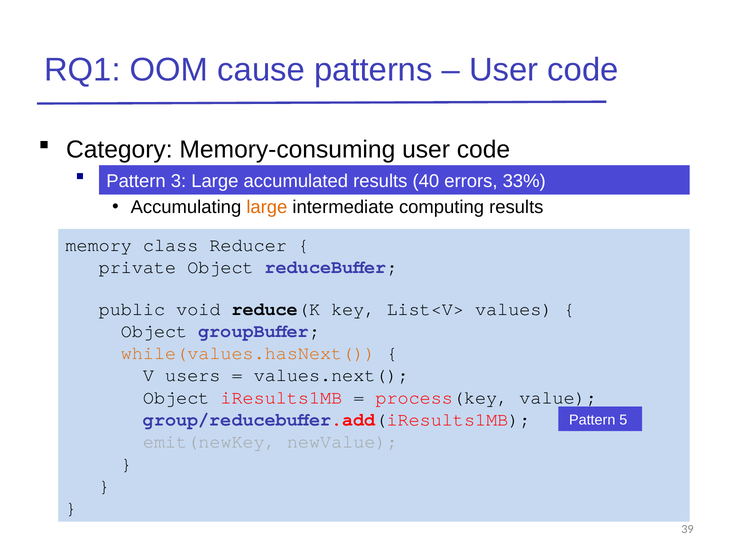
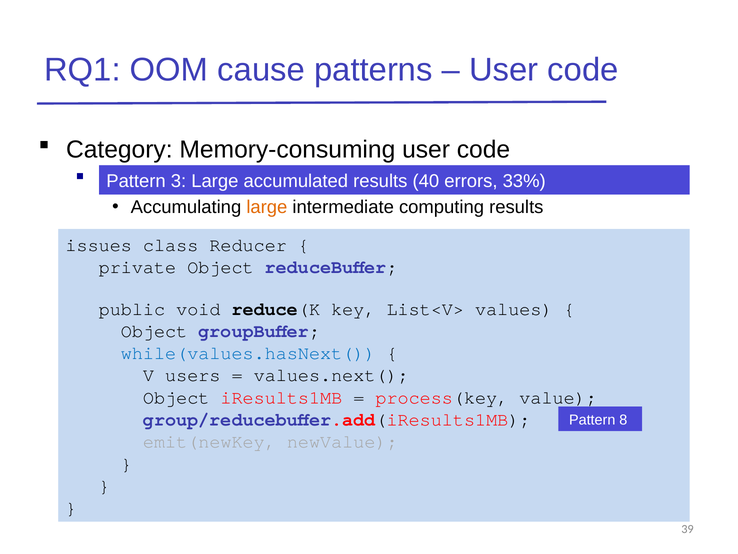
memory: memory -> issues (99, 245)
while(values.hasNext( colour: orange -> blue (248, 353)
5: 5 -> 8 (623, 419)
